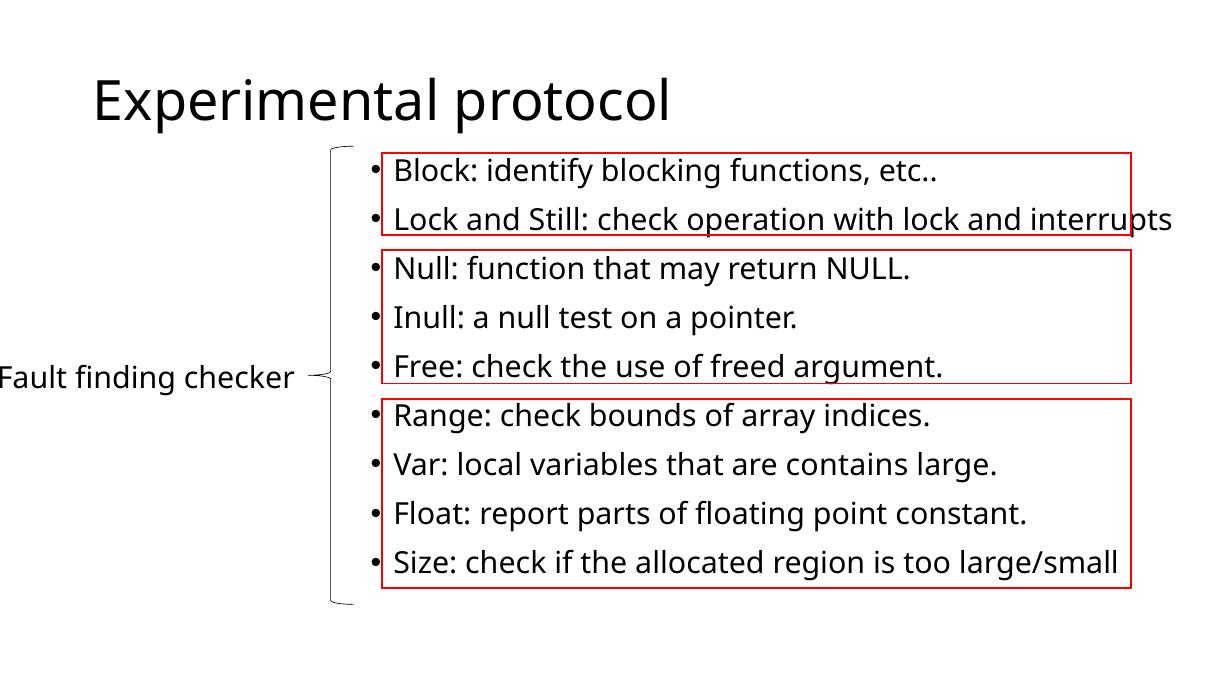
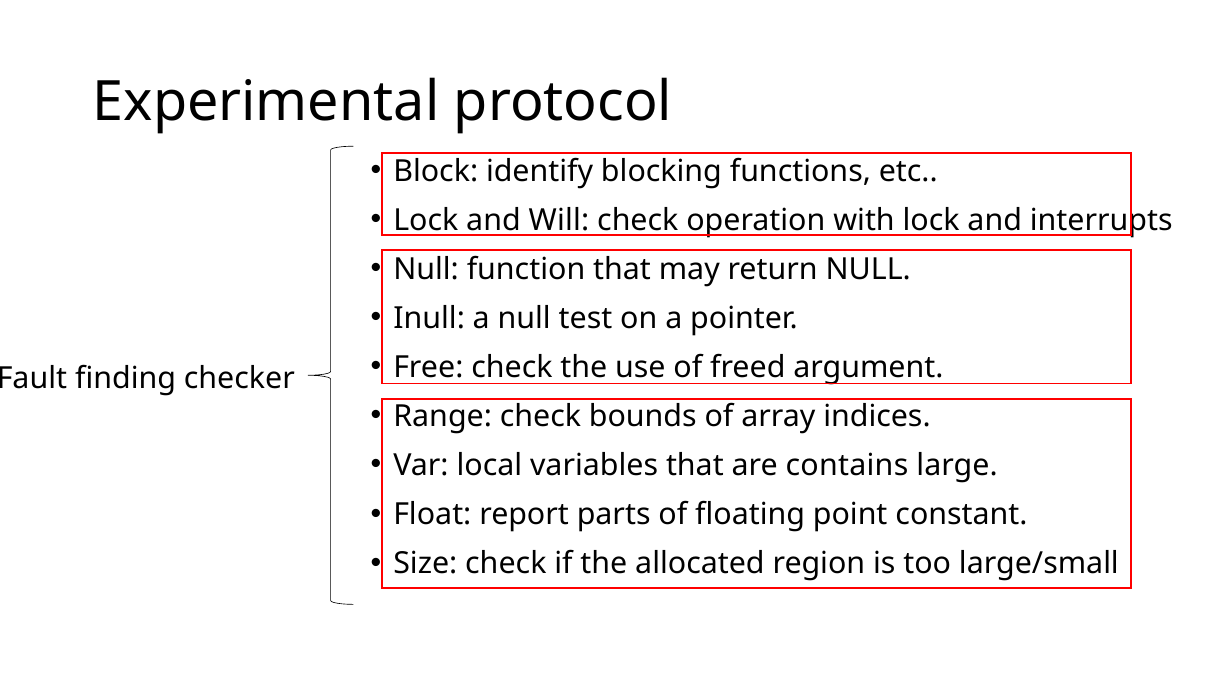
Still: Still -> Will (559, 220)
